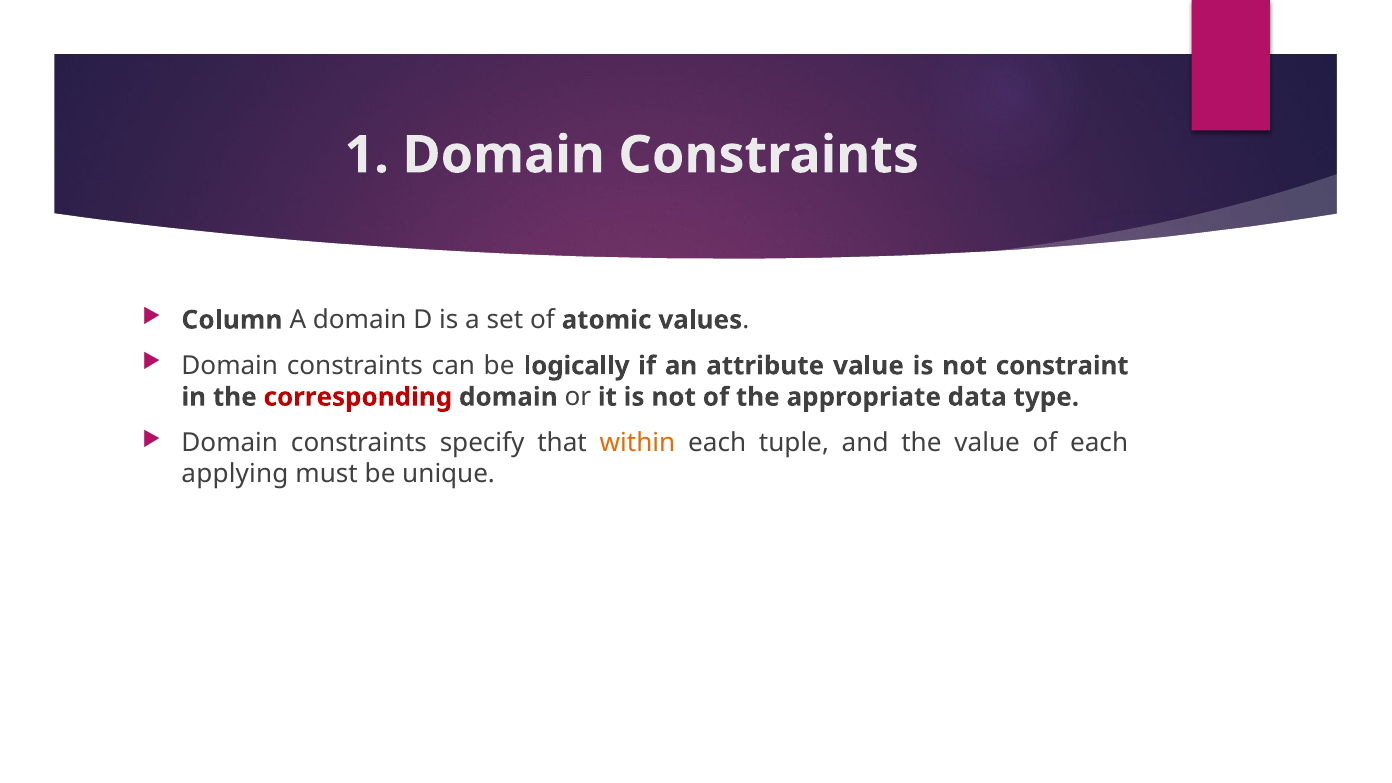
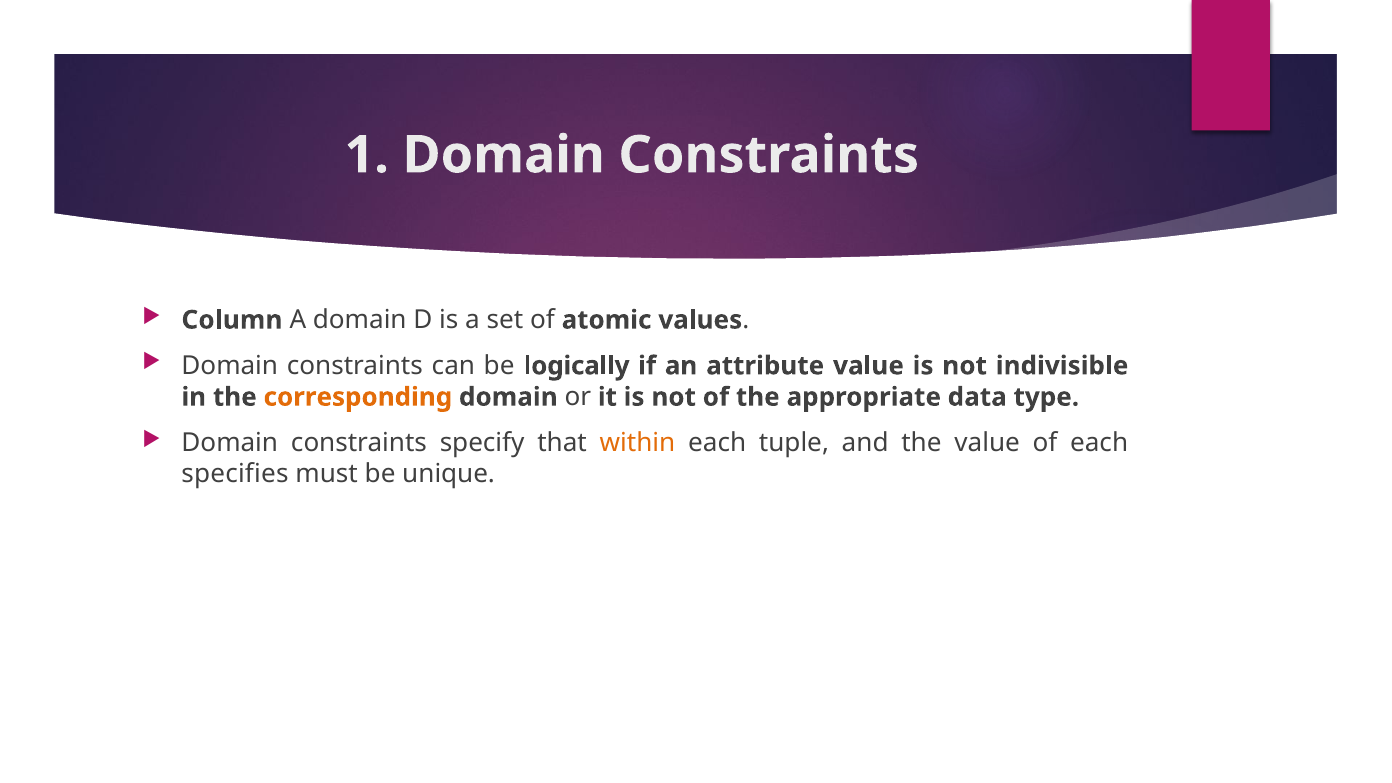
constraint: constraint -> indivisible (1062, 366)
corresponding colour: red -> orange (358, 397)
applying: applying -> specifies (235, 474)
